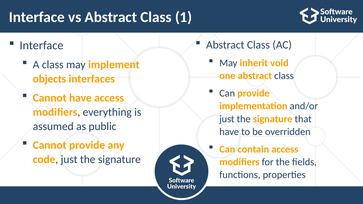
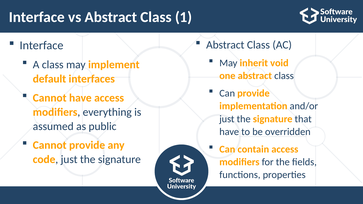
objects: objects -> default (49, 79)
